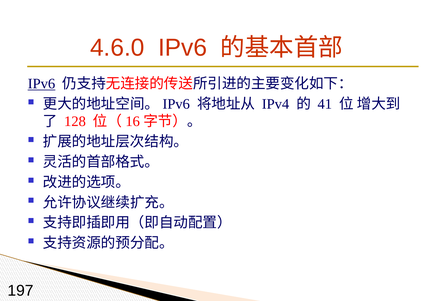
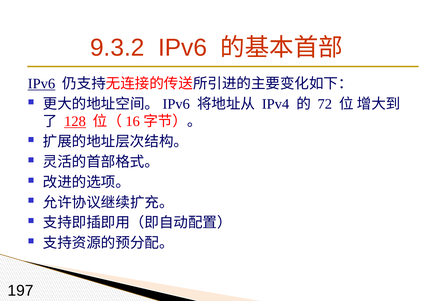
4.6.0: 4.6.0 -> 9.3.2 (117, 48)
41: 41 -> 72 (325, 104)
128 underline: none -> present (75, 122)
